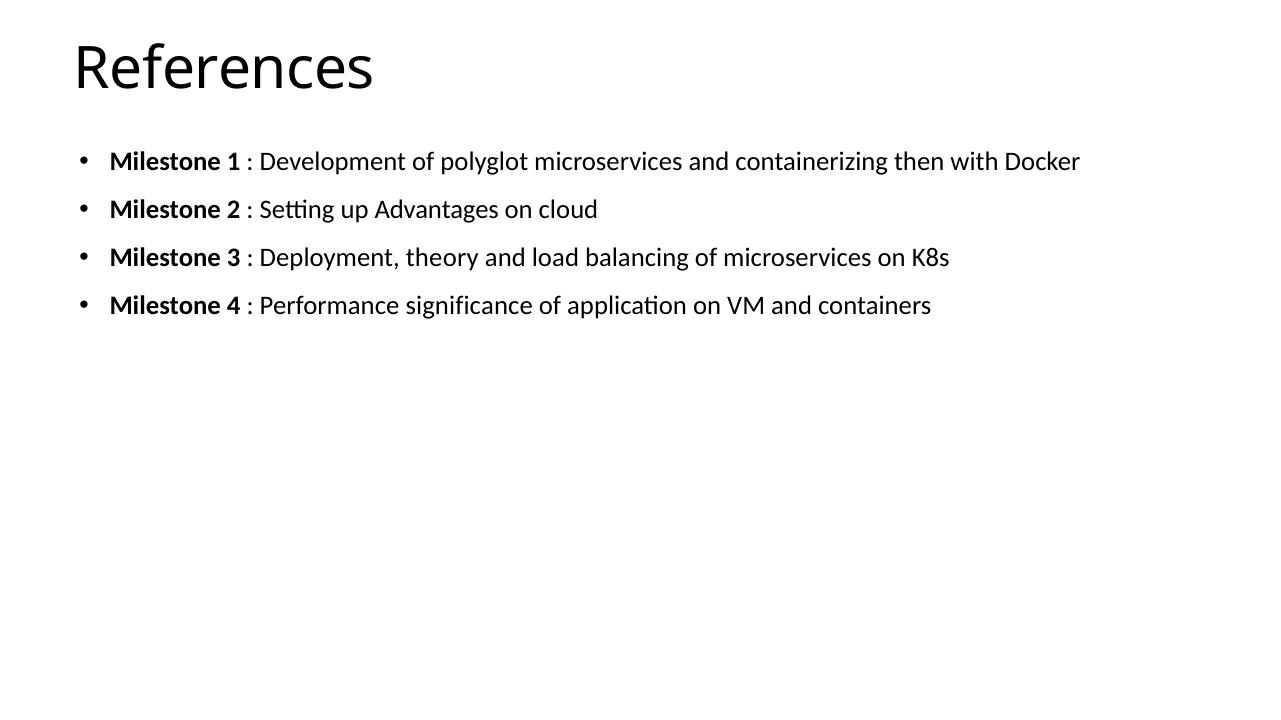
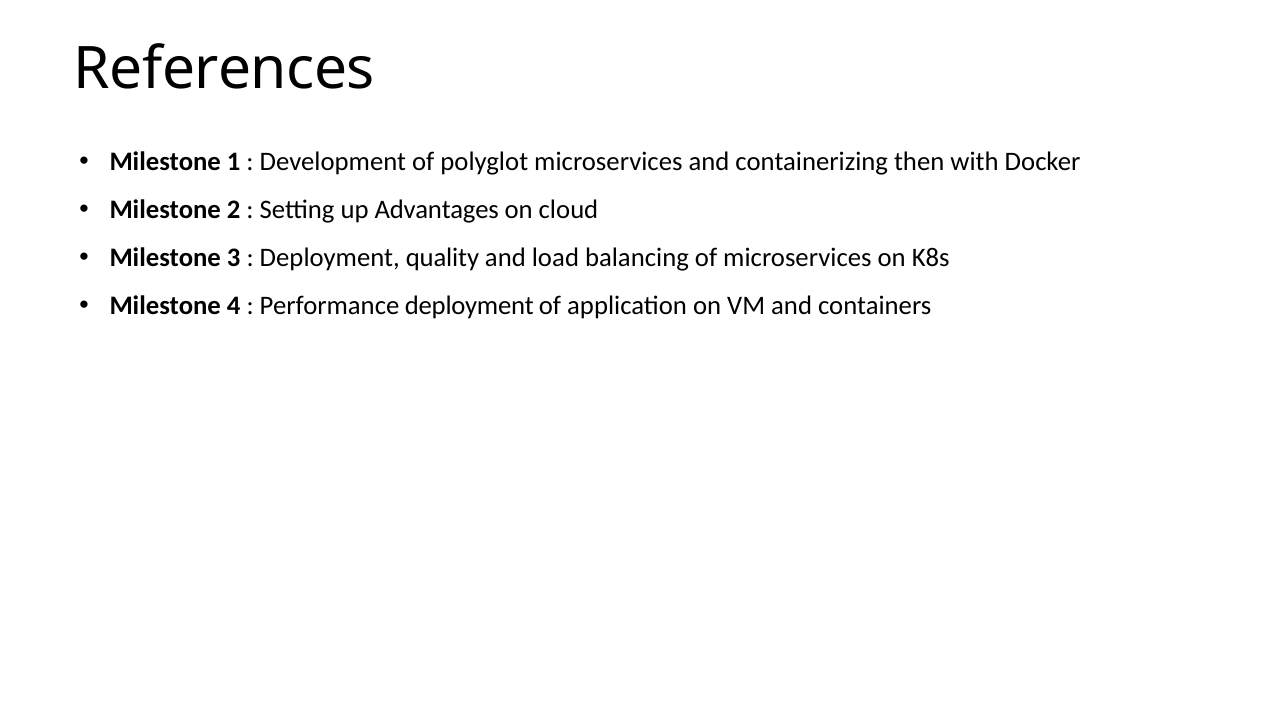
theory: theory -> quality (442, 258)
Performance significance: significance -> deployment (469, 306)
